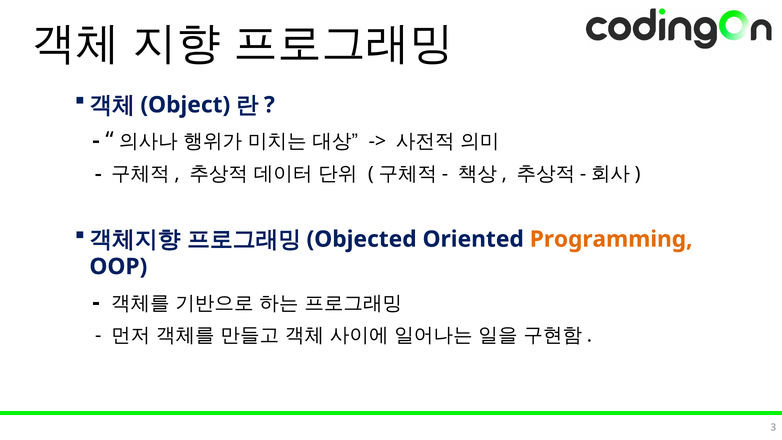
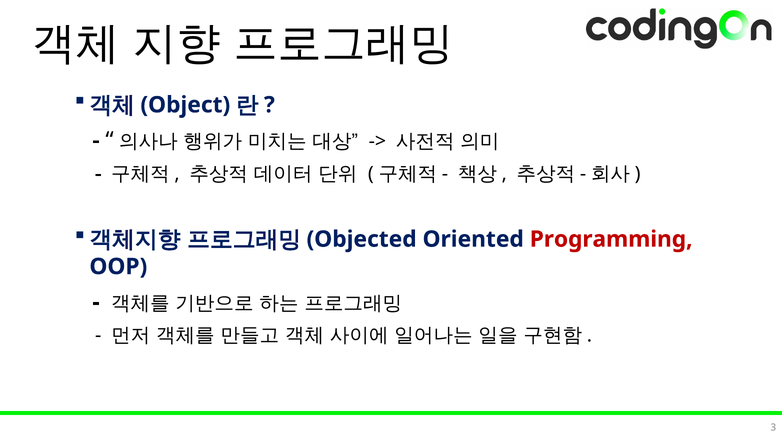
Programming colour: orange -> red (611, 239)
